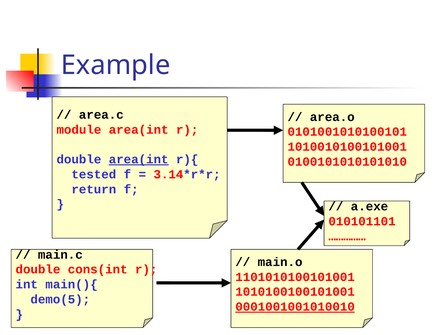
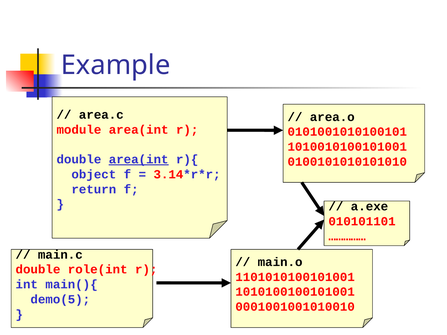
tested: tested -> object (94, 175)
cons(int: cons(int -> role(int (98, 270)
0001001001010010 underline: present -> none (295, 307)
